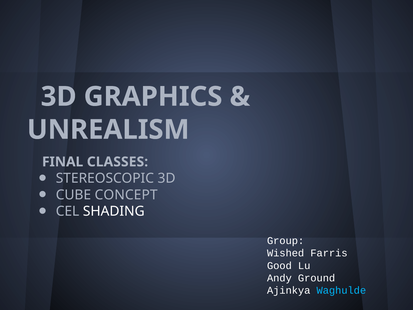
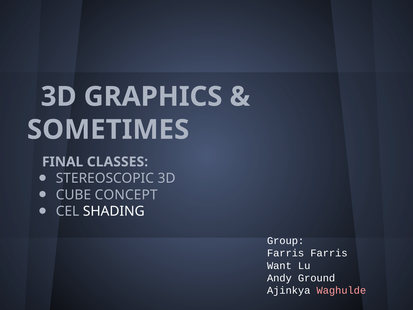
UNREALISM: UNREALISM -> SOMETIMES (108, 130)
Wished: Wished -> Farris (286, 253)
Good: Good -> Want (279, 265)
Waghulde colour: light blue -> pink (341, 290)
